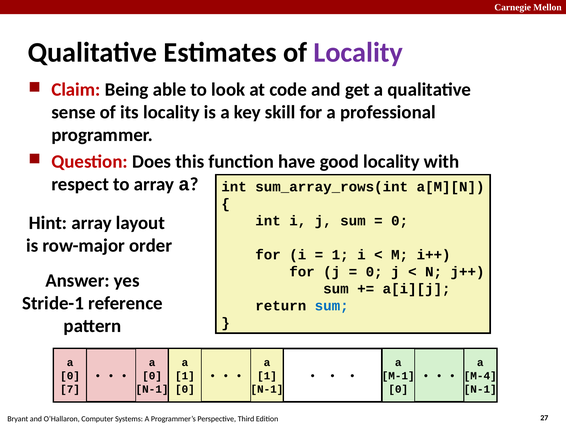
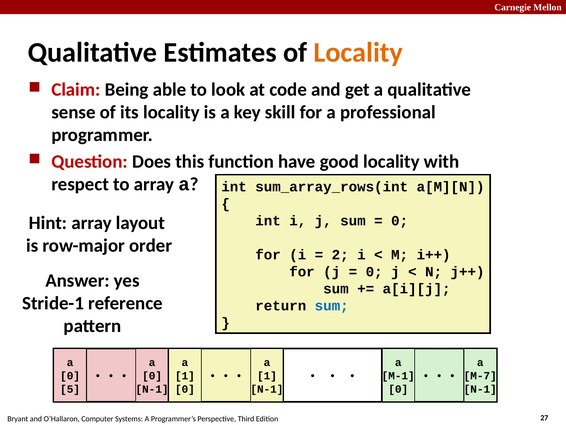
Locality colour: purple -> orange (358, 53)
1: 1 -> 2 (340, 255)
M-4: M-4 -> M-7 (480, 375)
7: 7 -> 5 (70, 389)
